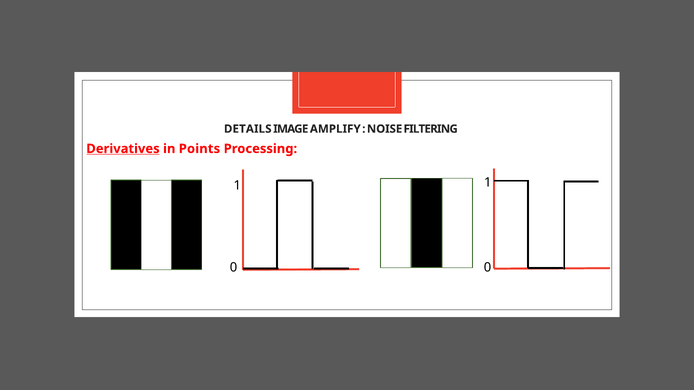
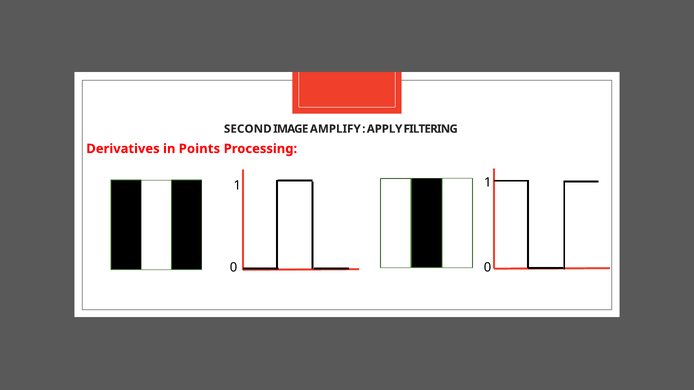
DETAILS: DETAILS -> SECOND (248, 129)
NOISE: NOISE -> APPLY (385, 129)
Derivatives underline: present -> none (123, 149)
